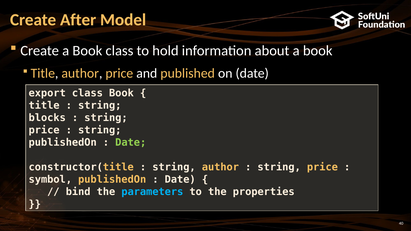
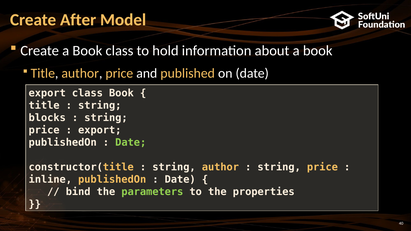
string: string -> export (100, 130)
symbol: symbol -> inline (50, 180)
parameters colour: light blue -> light green (152, 192)
